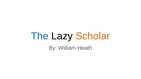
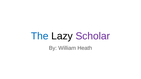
Scholar colour: orange -> purple (93, 36)
